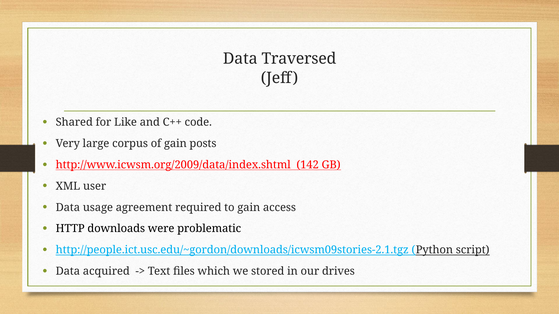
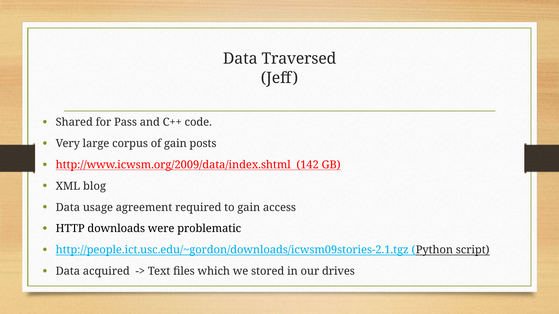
Like: Like -> Pass (126, 122)
user: user -> blog (95, 186)
